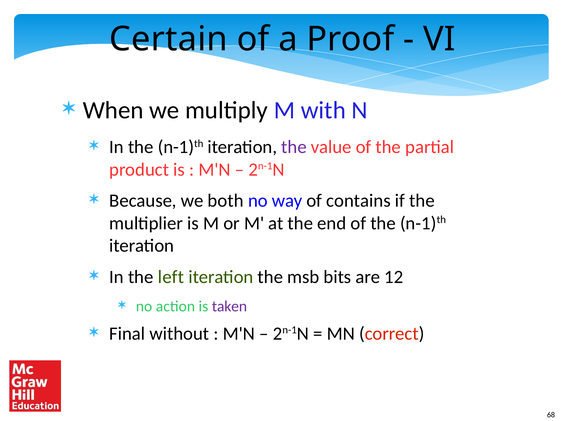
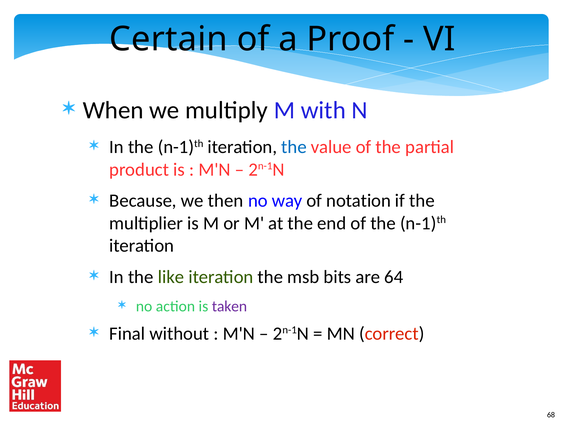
the colour: purple -> blue (294, 147)
both: both -> then (226, 201)
contains: contains -> notation (359, 201)
left: left -> like (171, 277)
12: 12 -> 64 (394, 277)
